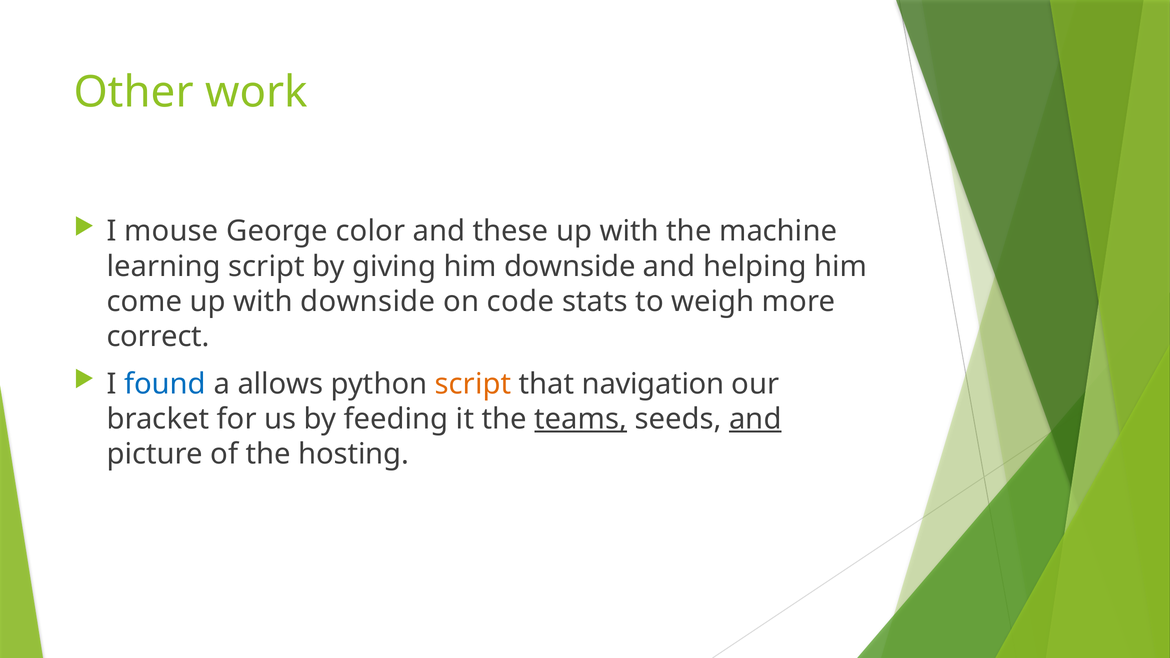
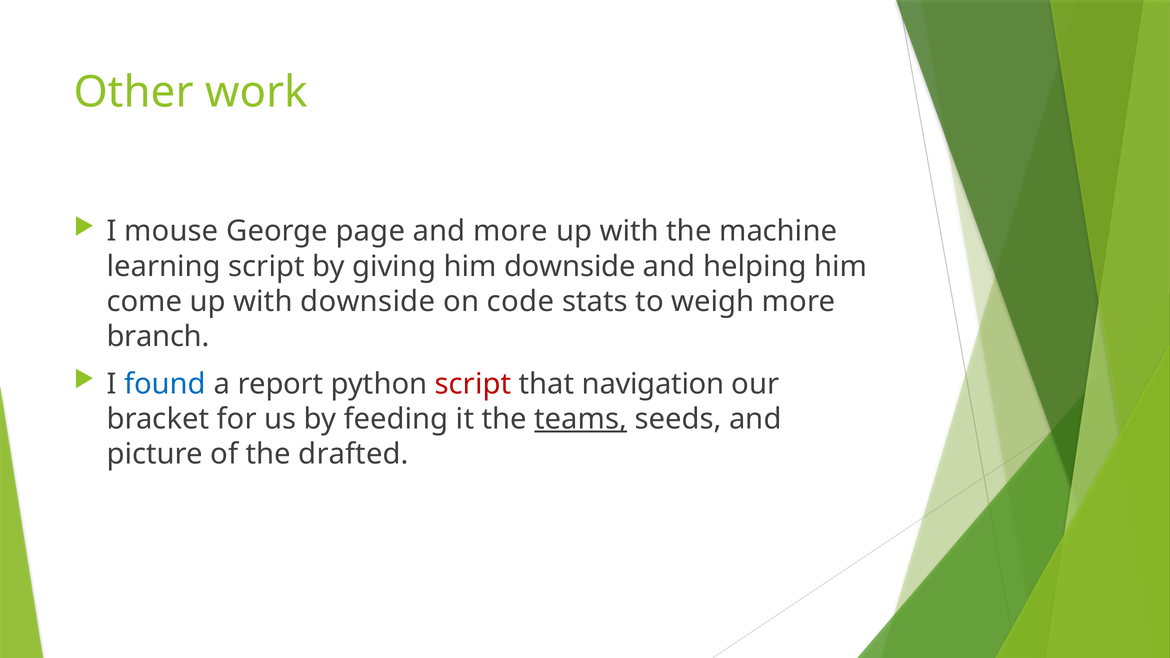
color: color -> page (370, 231)
and these: these -> more (511, 231)
correct: correct -> branch (158, 337)
allows: allows -> report (280, 384)
script colour: orange -> red (473, 384)
and underline: present -> none (755, 419)
hosting: hosting -> drafted (354, 454)
